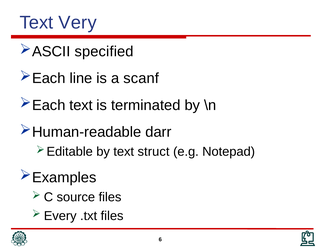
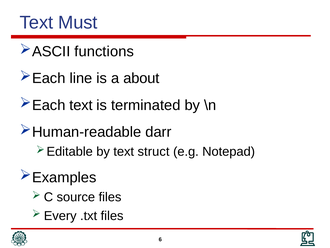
Very: Very -> Must (78, 23)
specified: specified -> functions (104, 51)
scanf: scanf -> about (141, 78)
